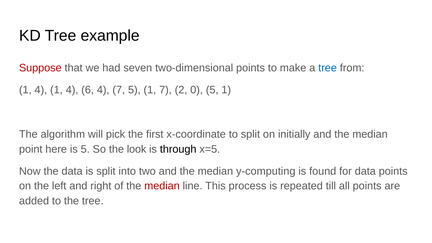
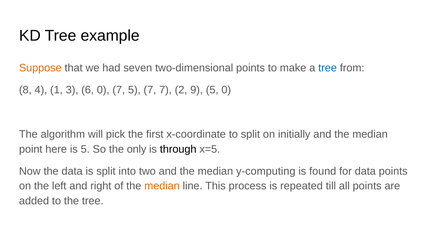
Suppose colour: red -> orange (40, 68)
1: 1 -> 8 (25, 90)
4 1 4: 4 -> 3 (72, 90)
6 4: 4 -> 0 (103, 90)
7 5 1: 1 -> 7 (150, 90)
0: 0 -> 9 (197, 90)
1: 1 -> 0 (226, 90)
look: look -> only (137, 149)
median colour: red -> orange (162, 186)
